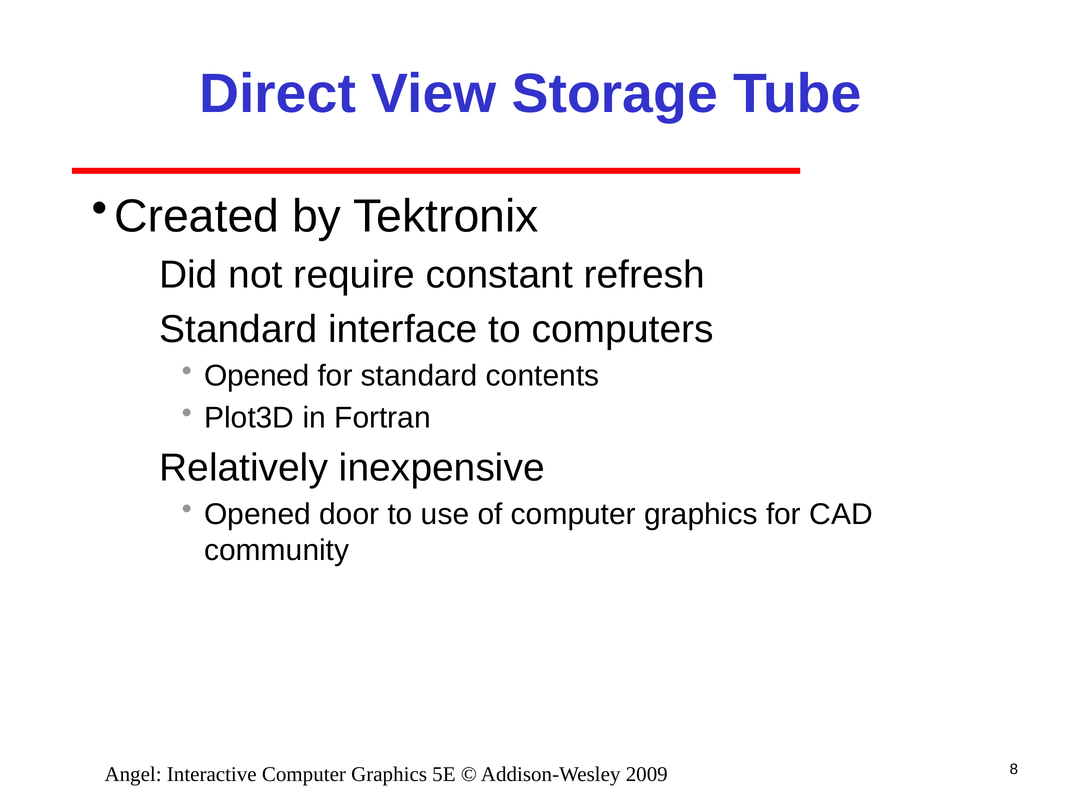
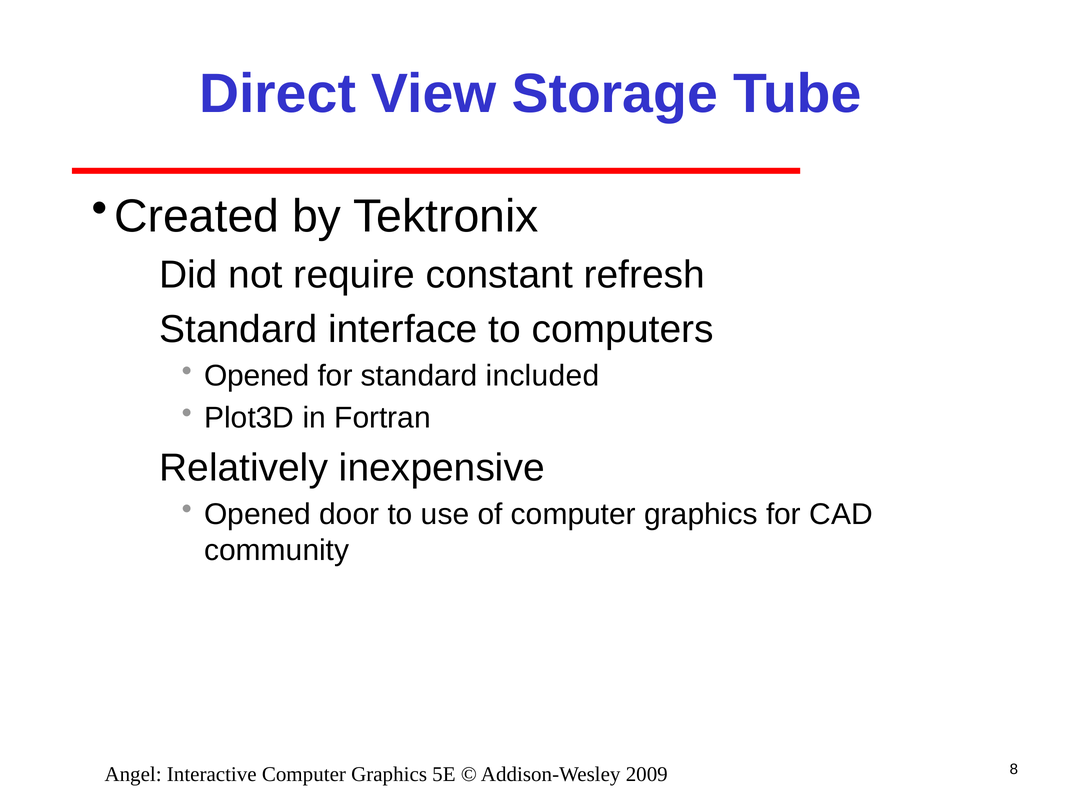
contents: contents -> included (543, 376)
